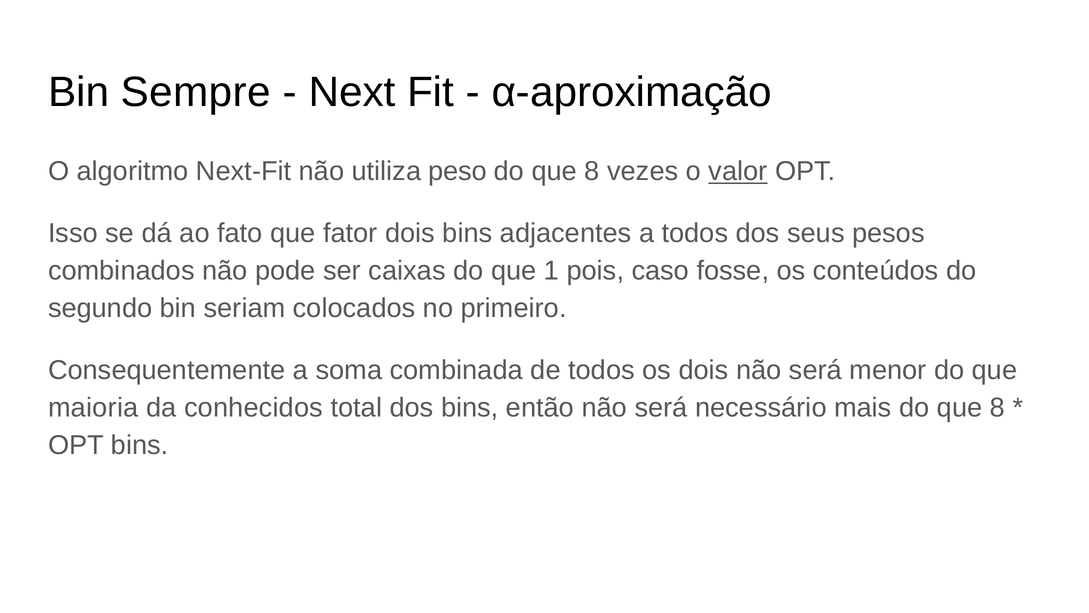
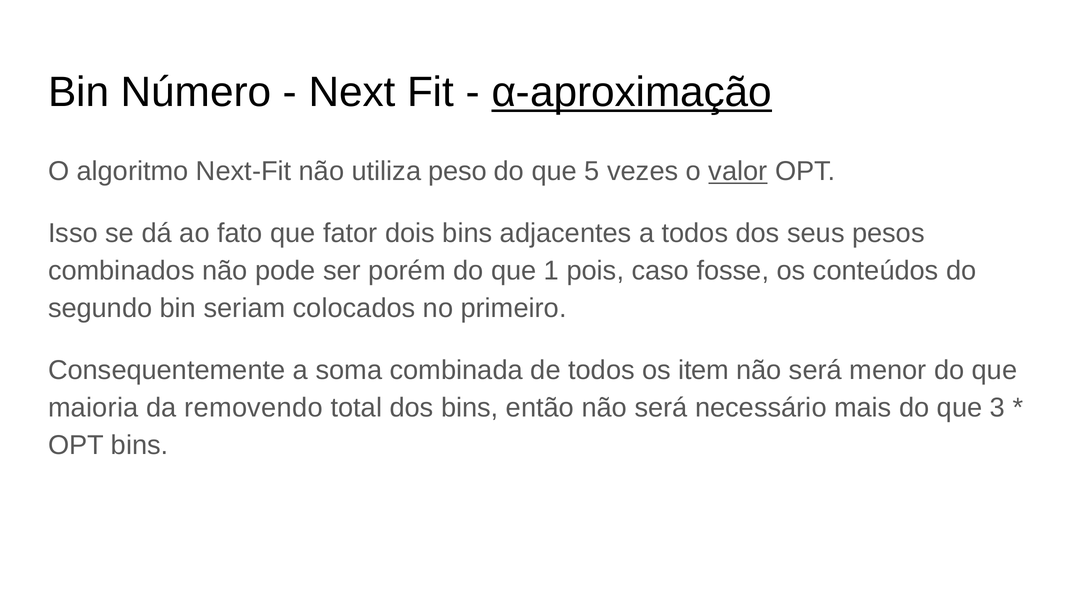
Sempre: Sempre -> Número (196, 92)
α-aproximação underline: none -> present (632, 92)
8: 8 -> 5 (592, 171)
caixas: caixas -> porém (407, 271)
os dois: dois -> item (704, 370)
conhecidos: conhecidos -> removendo (253, 407)
mais do que 8: 8 -> 3 (997, 407)
